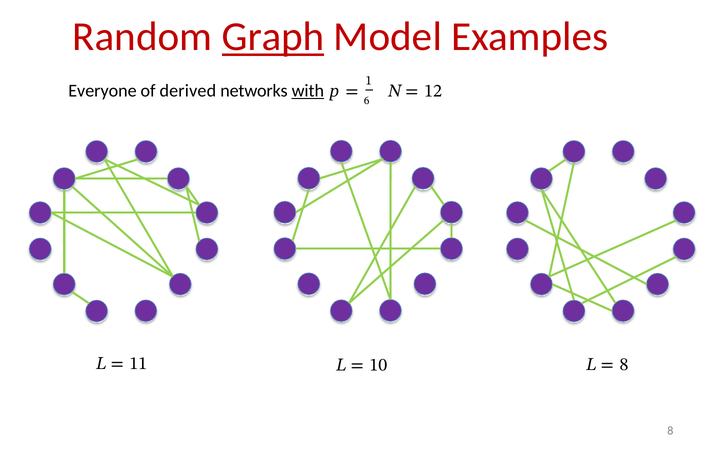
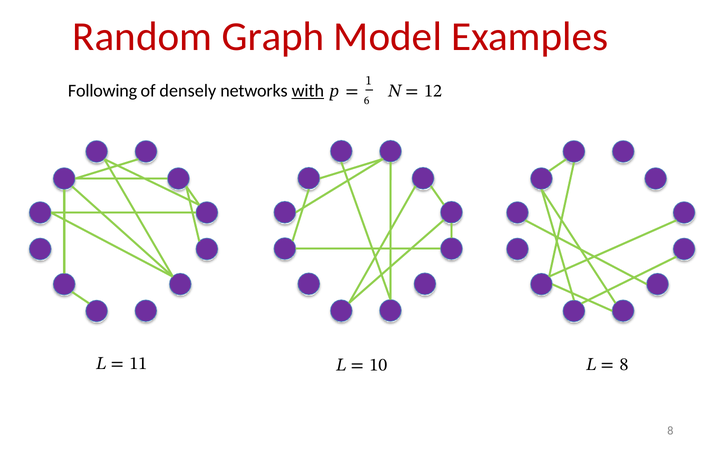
Graph underline: present -> none (273, 37)
Everyone: Everyone -> Following (103, 91)
derived: derived -> densely (188, 91)
